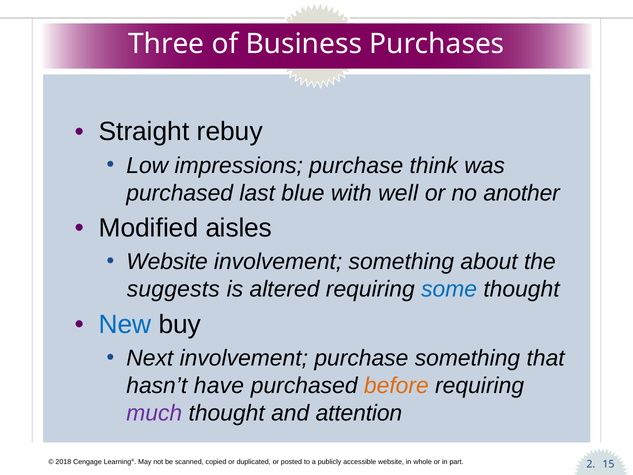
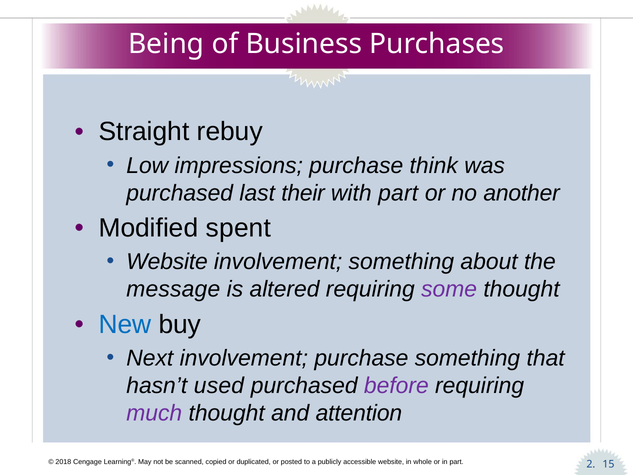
Three: Three -> Being (166, 44)
blue: blue -> their (303, 193)
with well: well -> part (398, 193)
aisles: aisles -> spent (238, 228)
suggests: suggests -> message (173, 289)
some colour: blue -> purple (449, 289)
have: have -> used (219, 386)
before colour: orange -> purple (396, 386)
